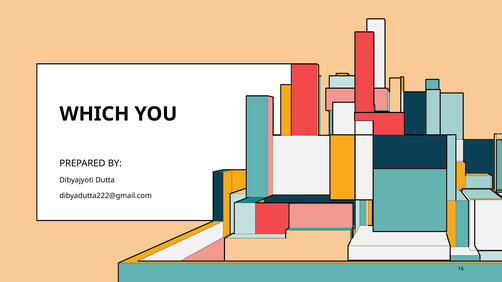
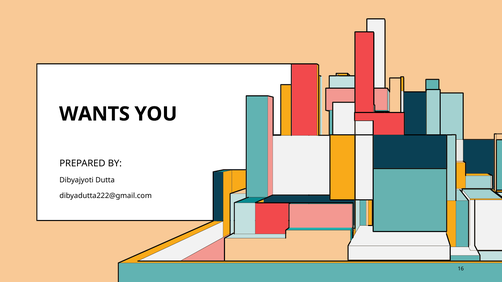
WHICH: WHICH -> WANTS (94, 114)
